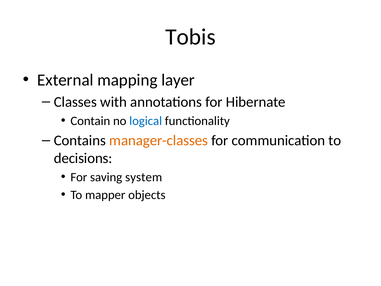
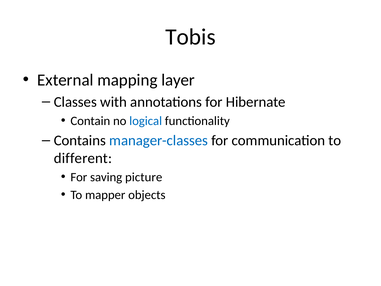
manager-classes colour: orange -> blue (159, 140)
decisions: decisions -> different (83, 158)
system: system -> picture (144, 177)
